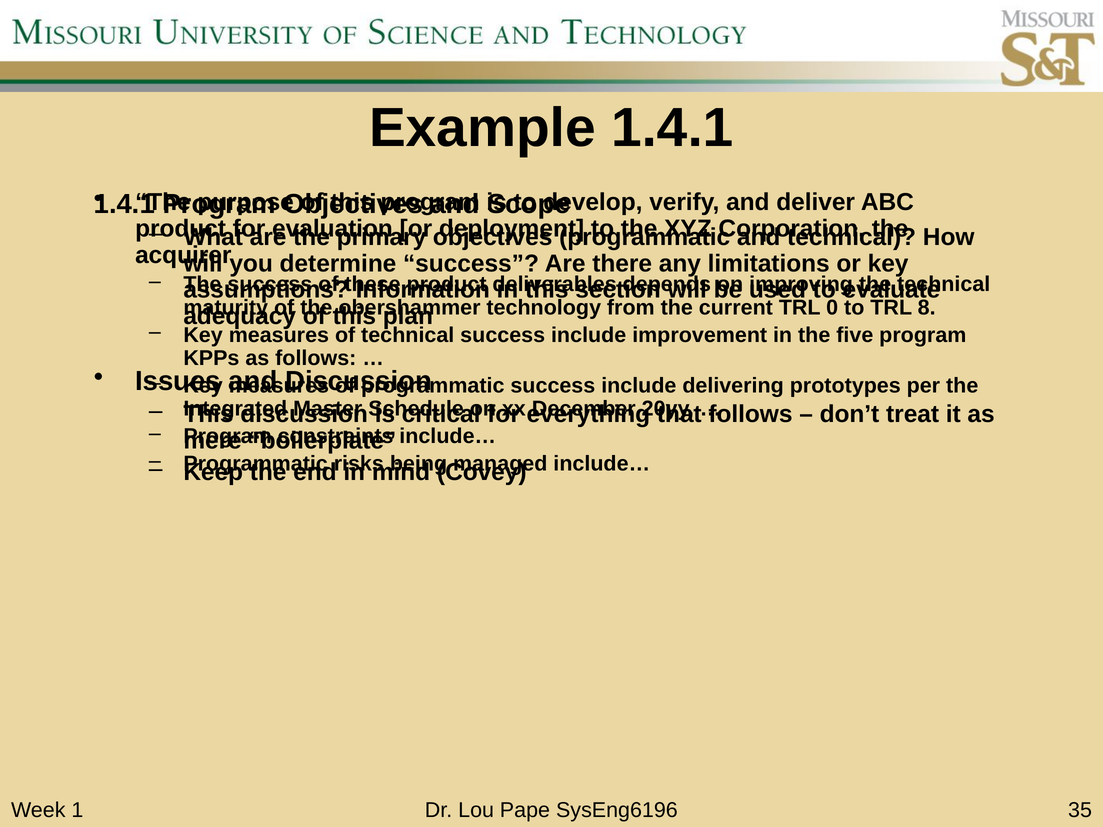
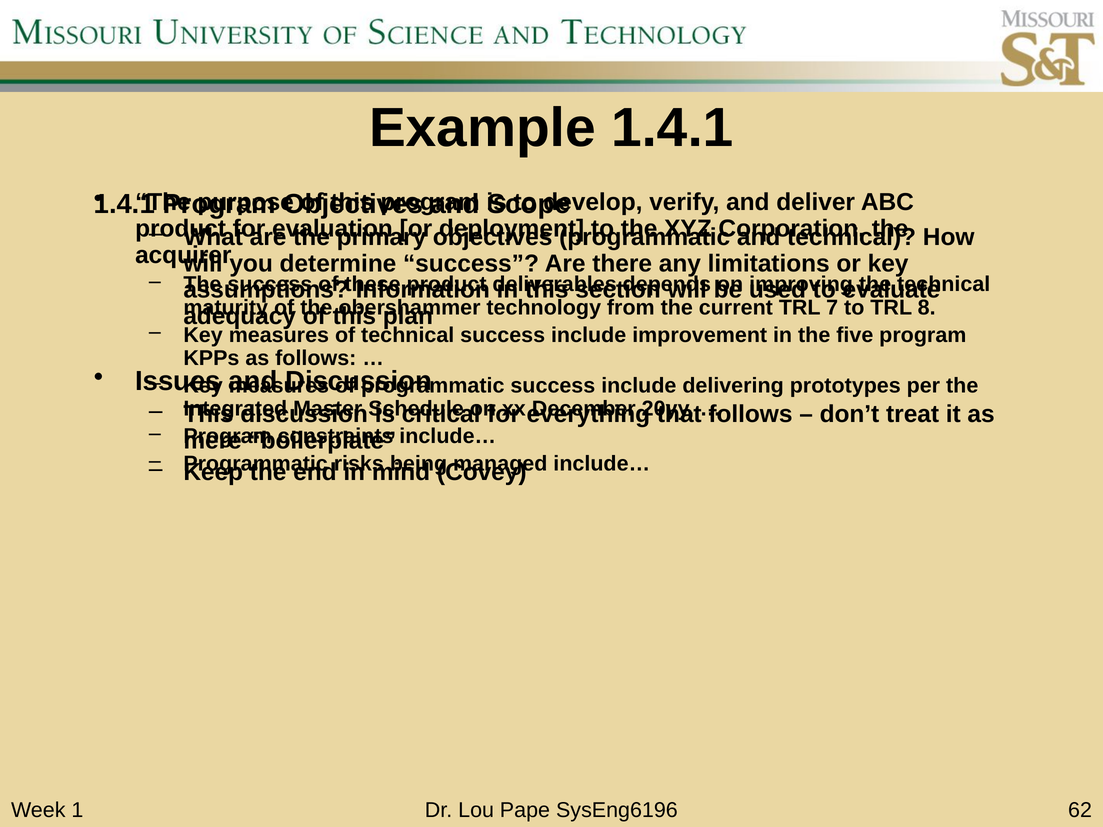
0: 0 -> 7 (832, 308)
35: 35 -> 62 (1080, 810)
